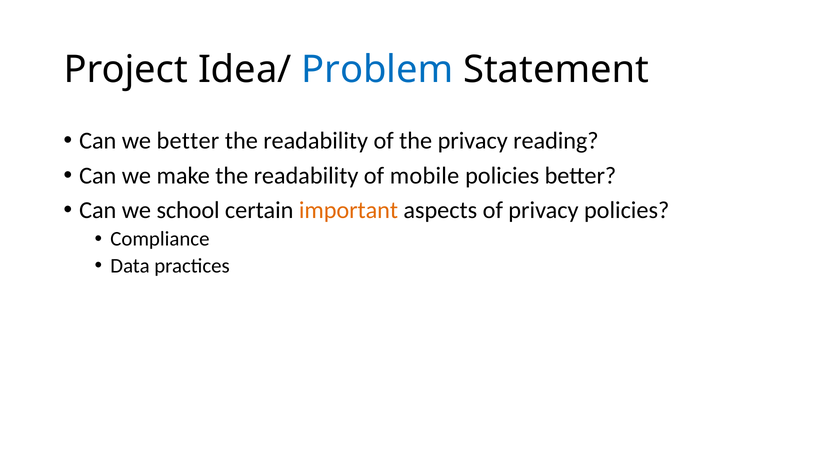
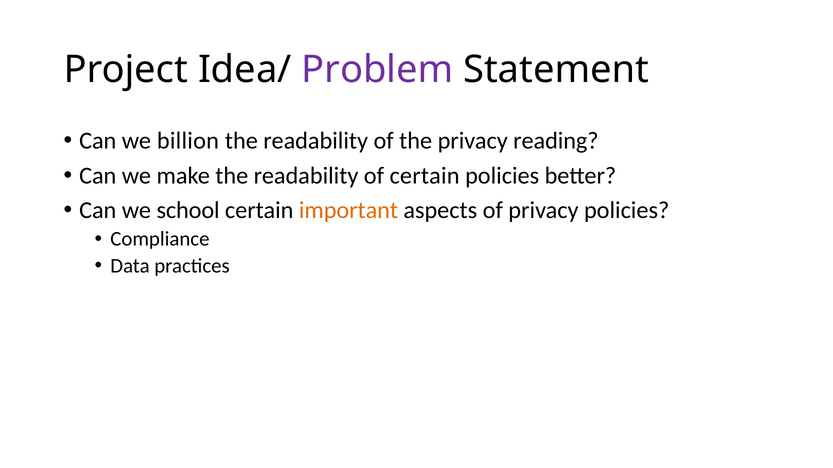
Problem colour: blue -> purple (377, 70)
we better: better -> billion (188, 141)
of mobile: mobile -> certain (425, 176)
